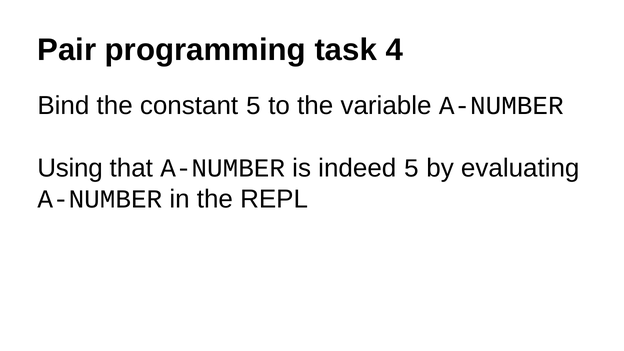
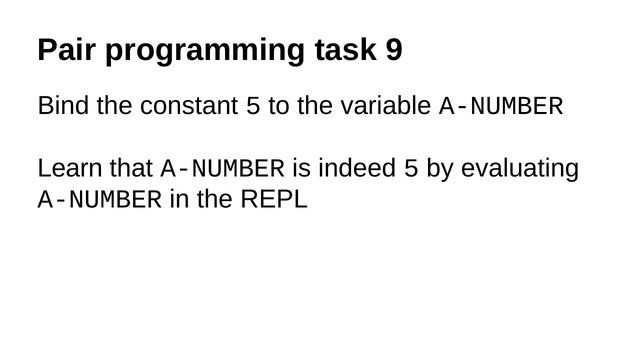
4: 4 -> 9 (394, 50)
Using: Using -> Learn (70, 168)
